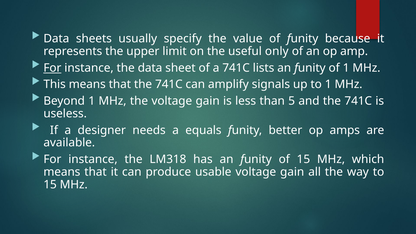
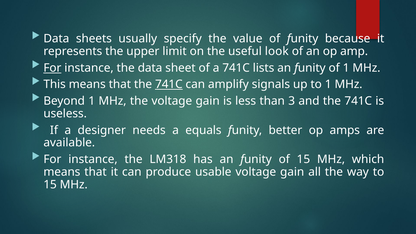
only: only -> look (277, 51)
741C underline: none -> present (169, 84)
5: 5 -> 3 (292, 101)
